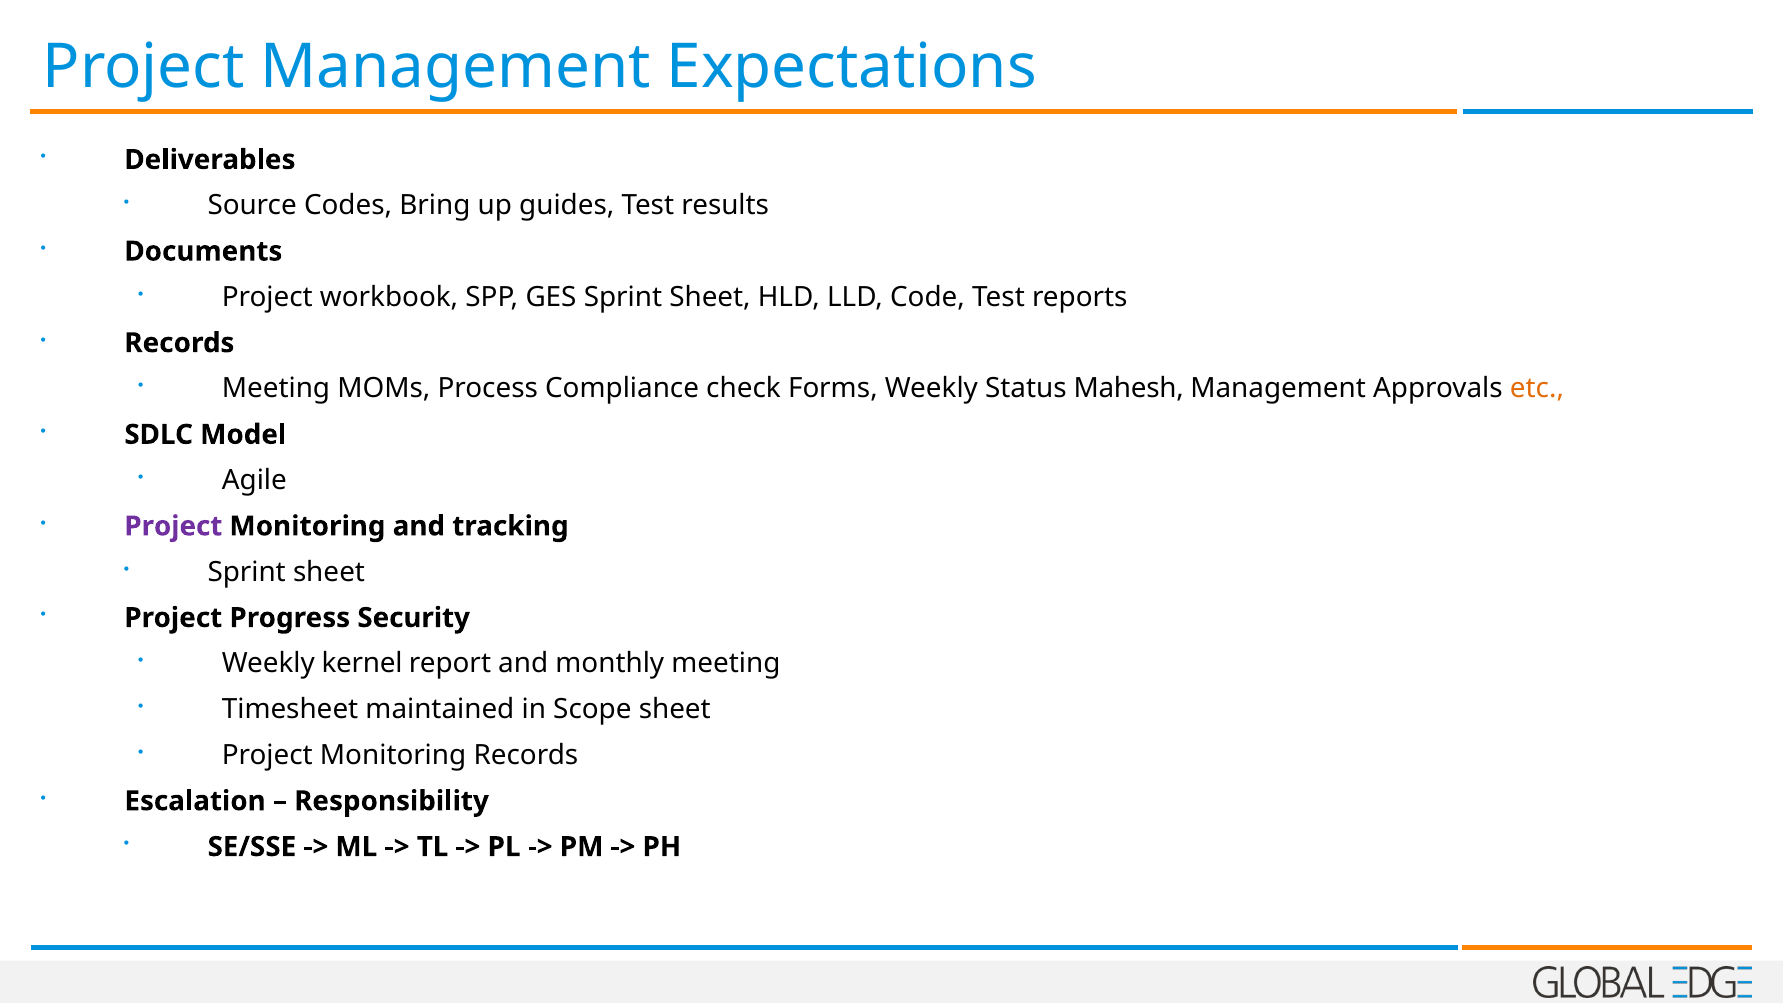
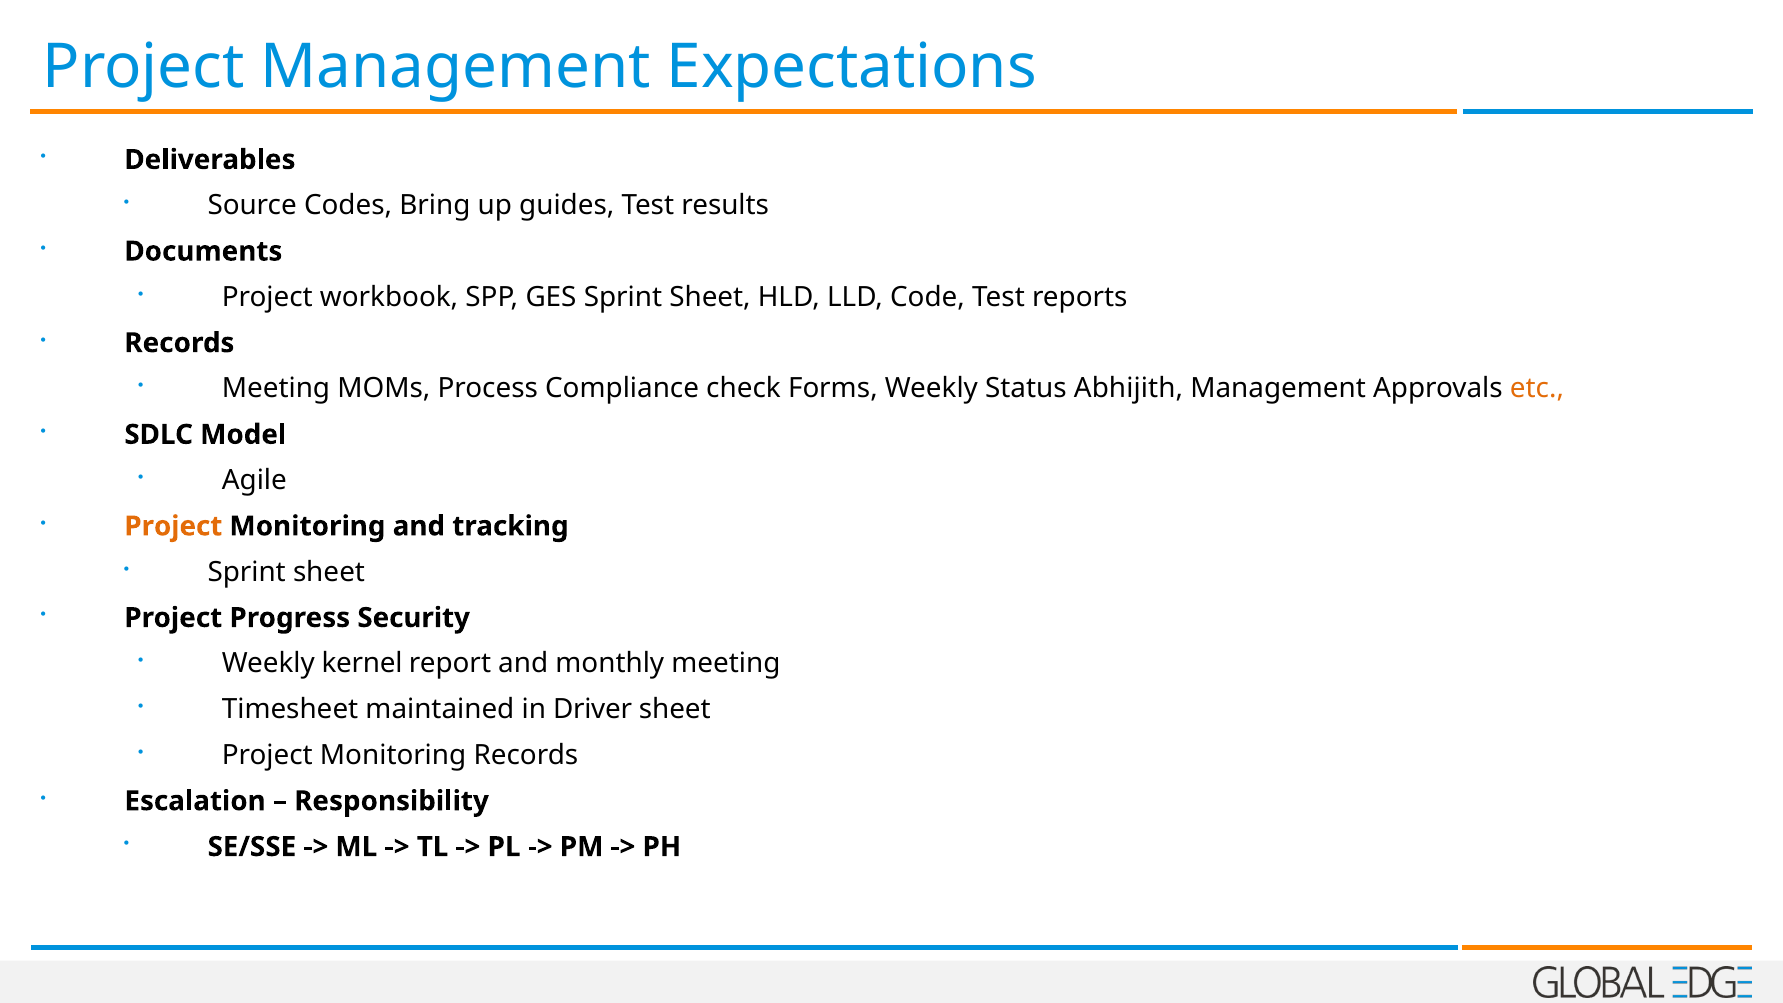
Mahesh: Mahesh -> Abhijith (1128, 389)
Project colour: purple -> orange (173, 526)
Scope: Scope -> Driver (593, 709)
